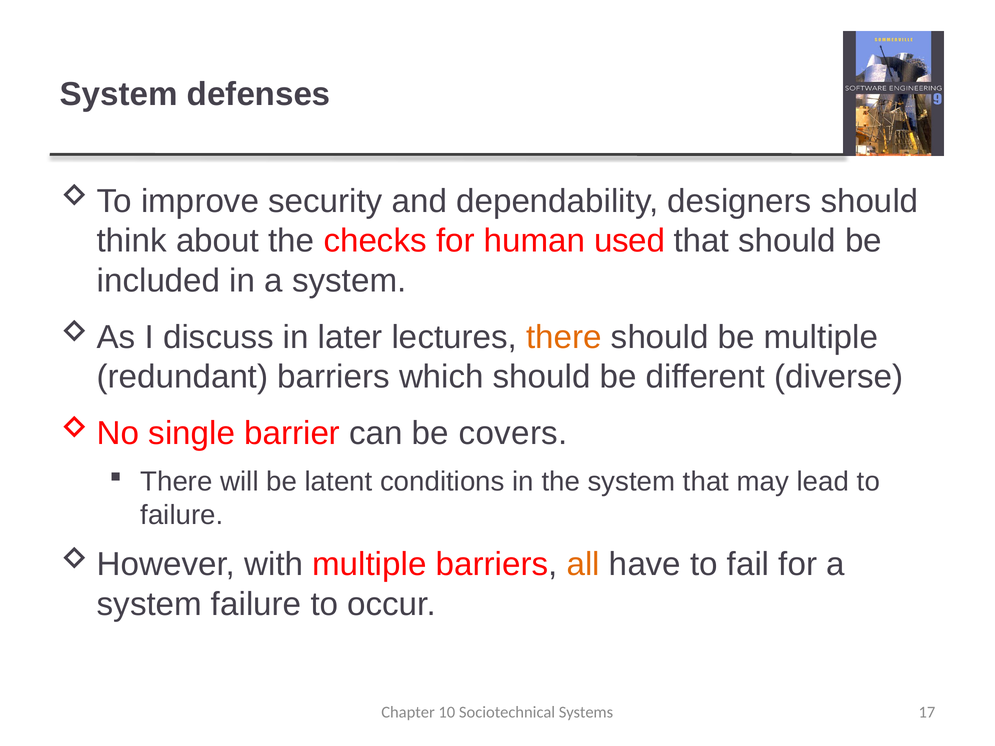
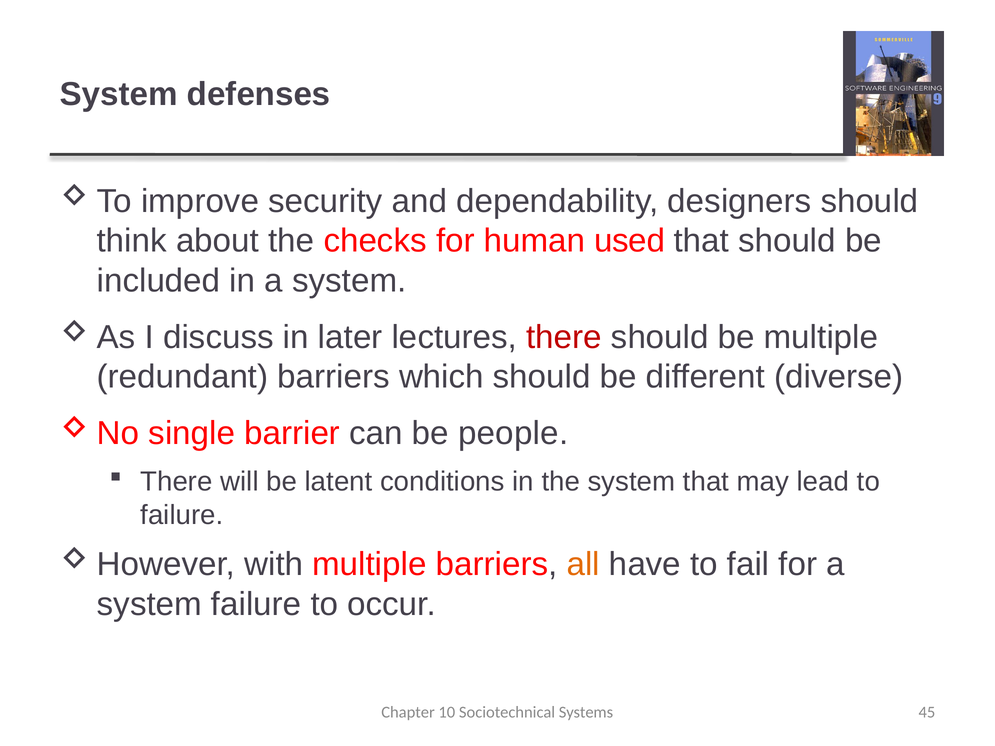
there colour: orange -> red (564, 337)
covers: covers -> people (513, 433)
17: 17 -> 45 (927, 712)
